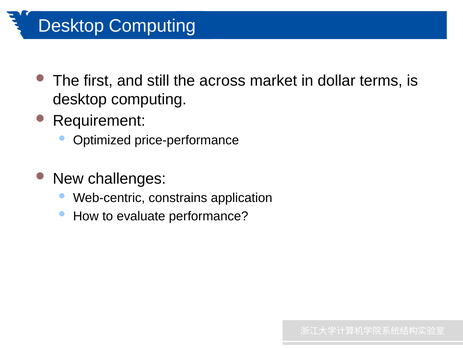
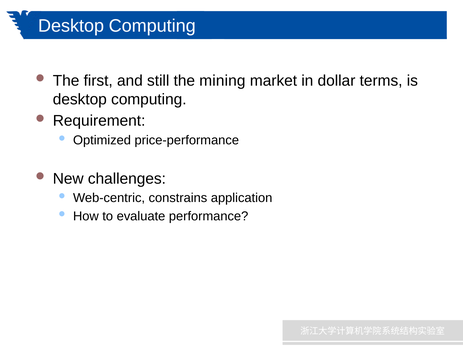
across: across -> mining (222, 81)
